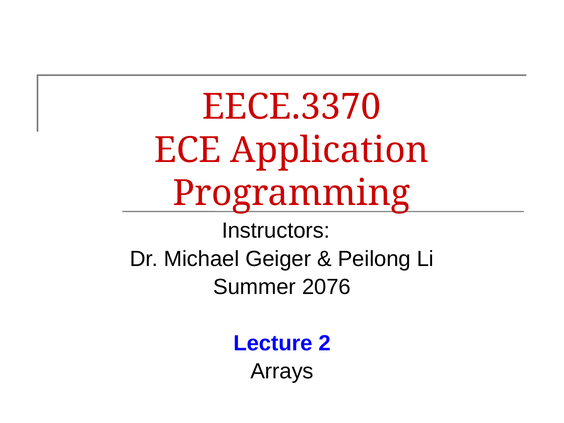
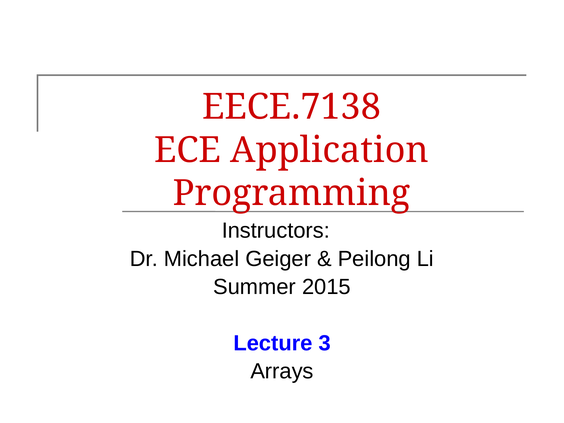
EECE.3370: EECE.3370 -> EECE.7138 (291, 107)
2076: 2076 -> 2015 (326, 287)
2: 2 -> 3 (325, 343)
